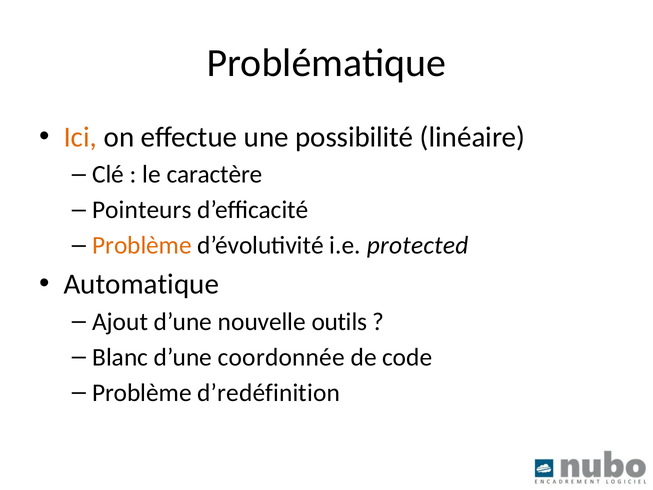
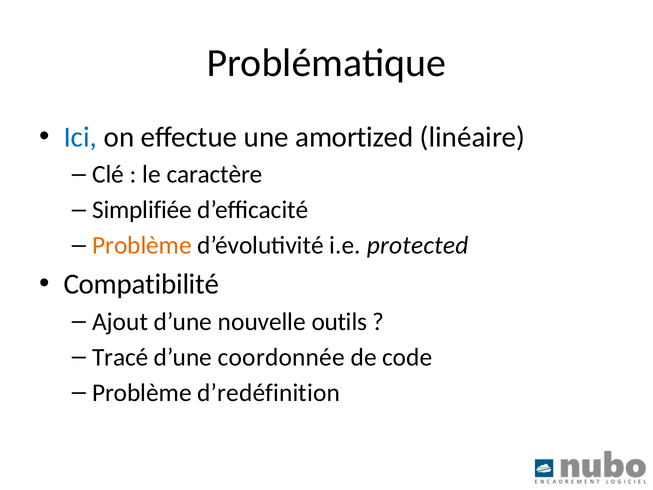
Ici colour: orange -> blue (80, 137)
possibilité: possibilité -> amortized (354, 137)
Pointeurs: Pointeurs -> Simplifiée (142, 210)
Automatique: Automatique -> Compatibilité (141, 284)
Blanc: Blanc -> Tracé (120, 357)
